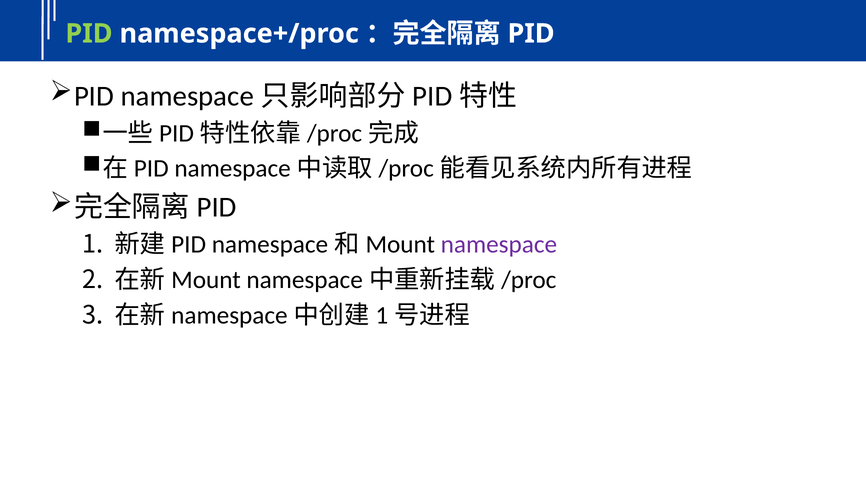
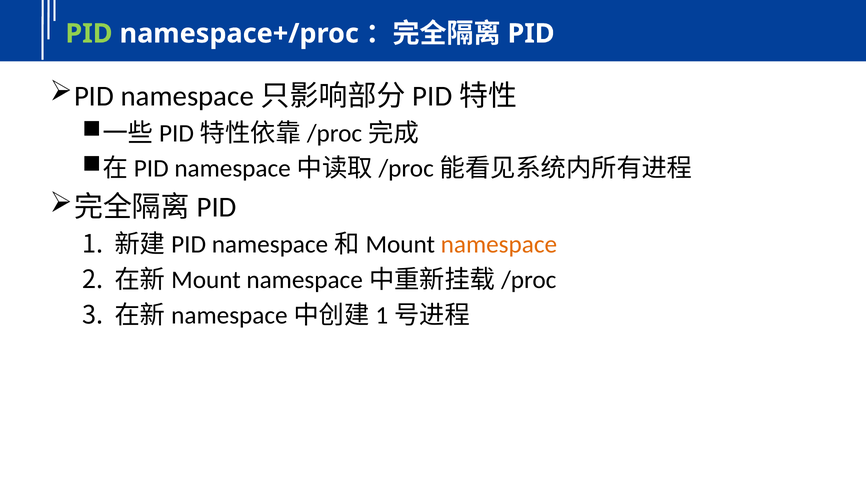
namespace colour: purple -> orange (499, 245)
